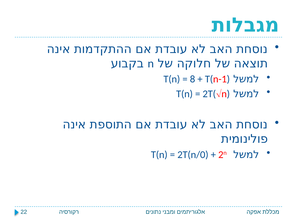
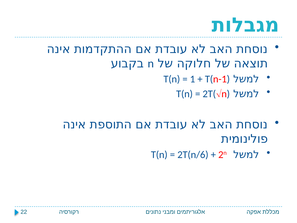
8: 8 -> 1 (193, 79)
2T(n/0: 2T(n/0 -> 2T(n/6 (193, 154)
